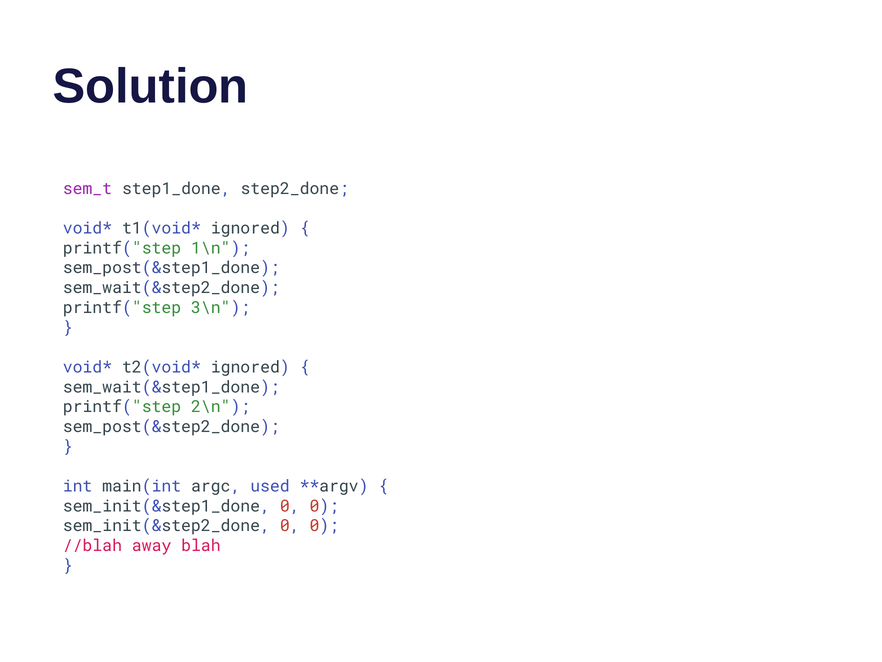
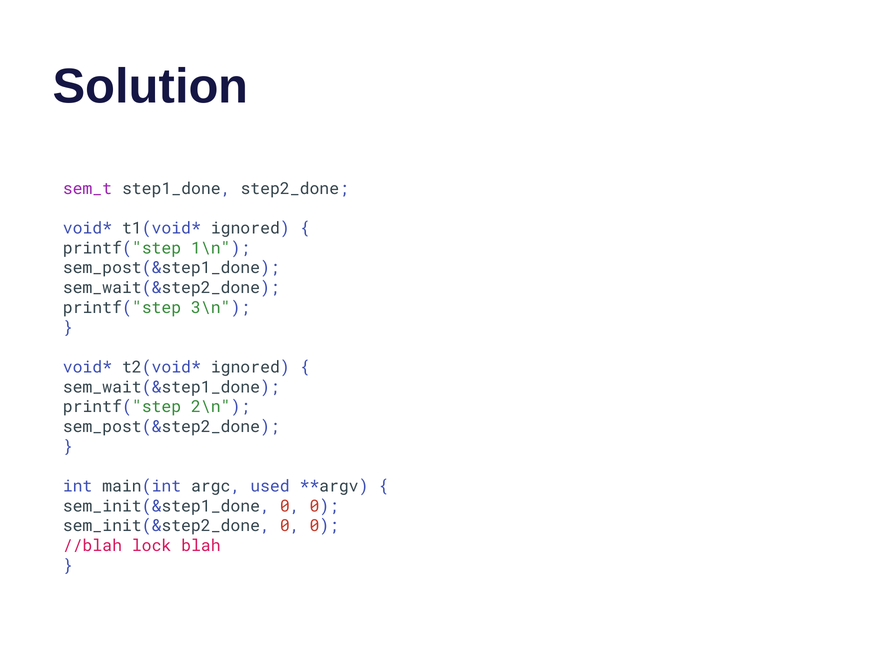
away: away -> lock (152, 545)
